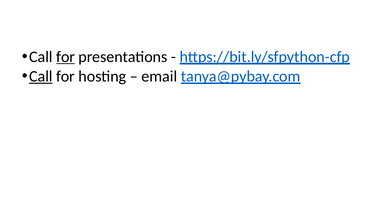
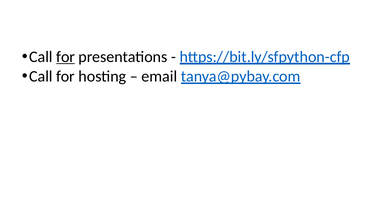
Call underline: present -> none (41, 76)
